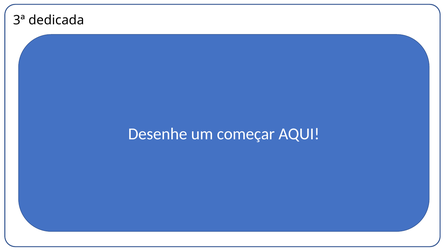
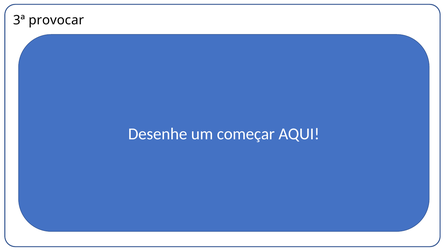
dedicada: dedicada -> provocar (56, 20)
